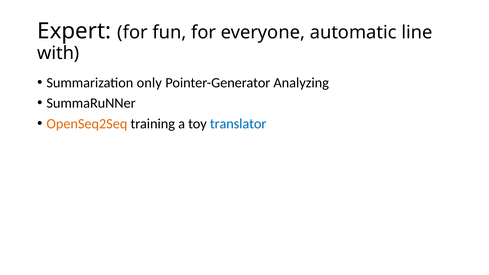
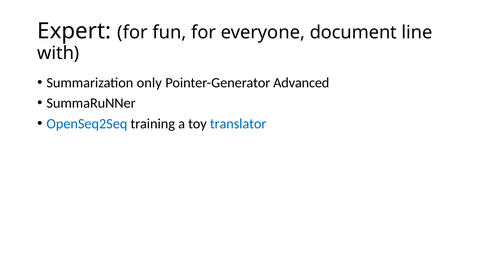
automatic: automatic -> document (353, 33)
Analyzing: Analyzing -> Advanced (301, 83)
OpenSeq2Seq colour: orange -> blue (87, 124)
